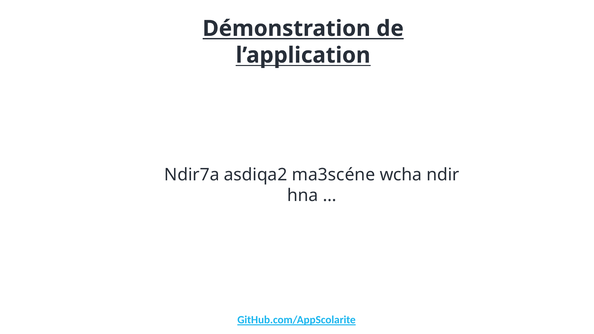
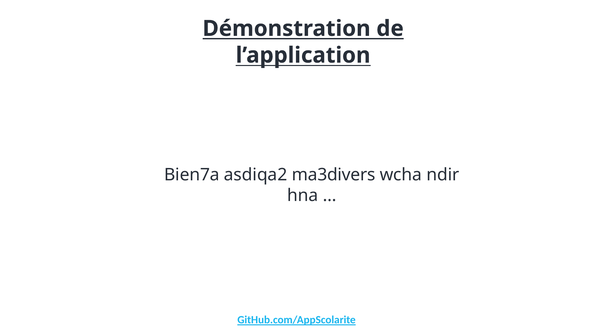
Ndir7a: Ndir7a -> Bien7a (192, 175)
ma3scéne: ma3scéne -> ma3divers (334, 175)
